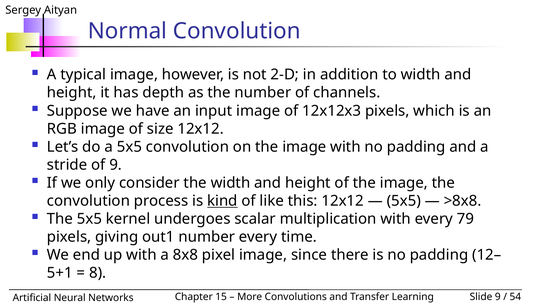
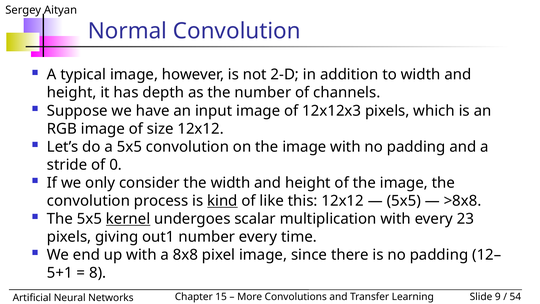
of 9: 9 -> 0 (116, 165)
kernel underline: none -> present (128, 219)
79: 79 -> 23 (465, 219)
